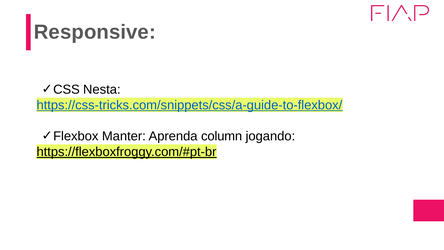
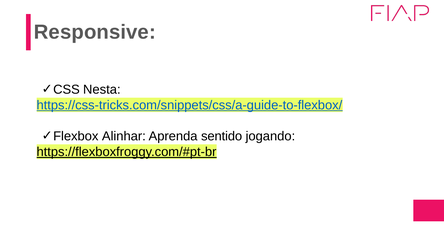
Manter: Manter -> Alinhar (124, 136)
column: column -> sentido (222, 136)
